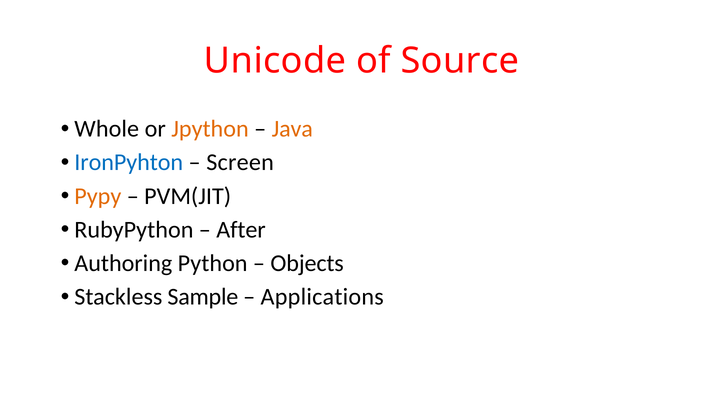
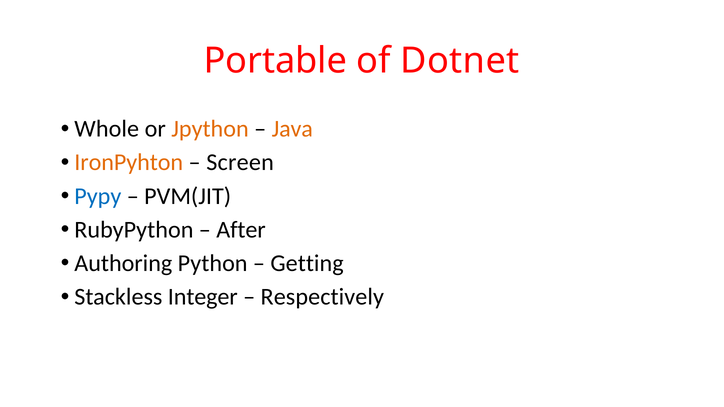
Unicode: Unicode -> Portable (275, 61)
Source: Source -> Dotnet (460, 61)
IronPyhton colour: blue -> orange (129, 163)
Pypy colour: orange -> blue (98, 196)
Objects: Objects -> Getting (307, 264)
Sample: Sample -> Integer (203, 297)
Applications: Applications -> Respectively (322, 297)
